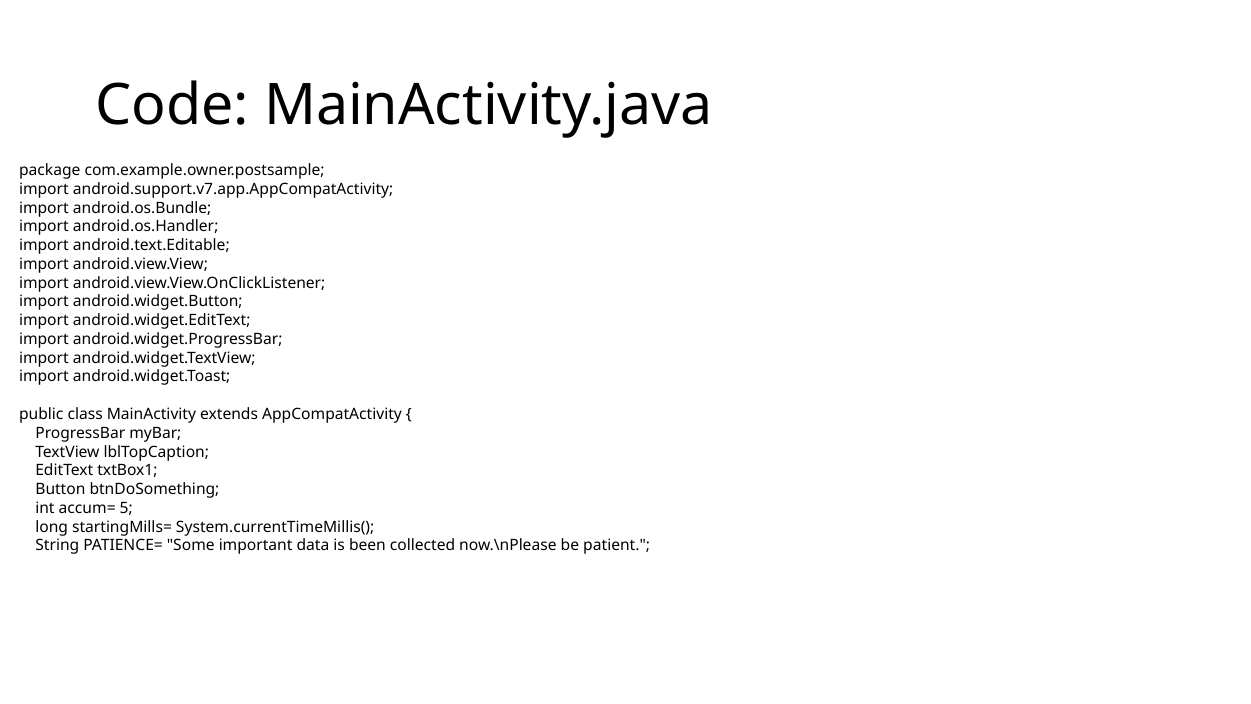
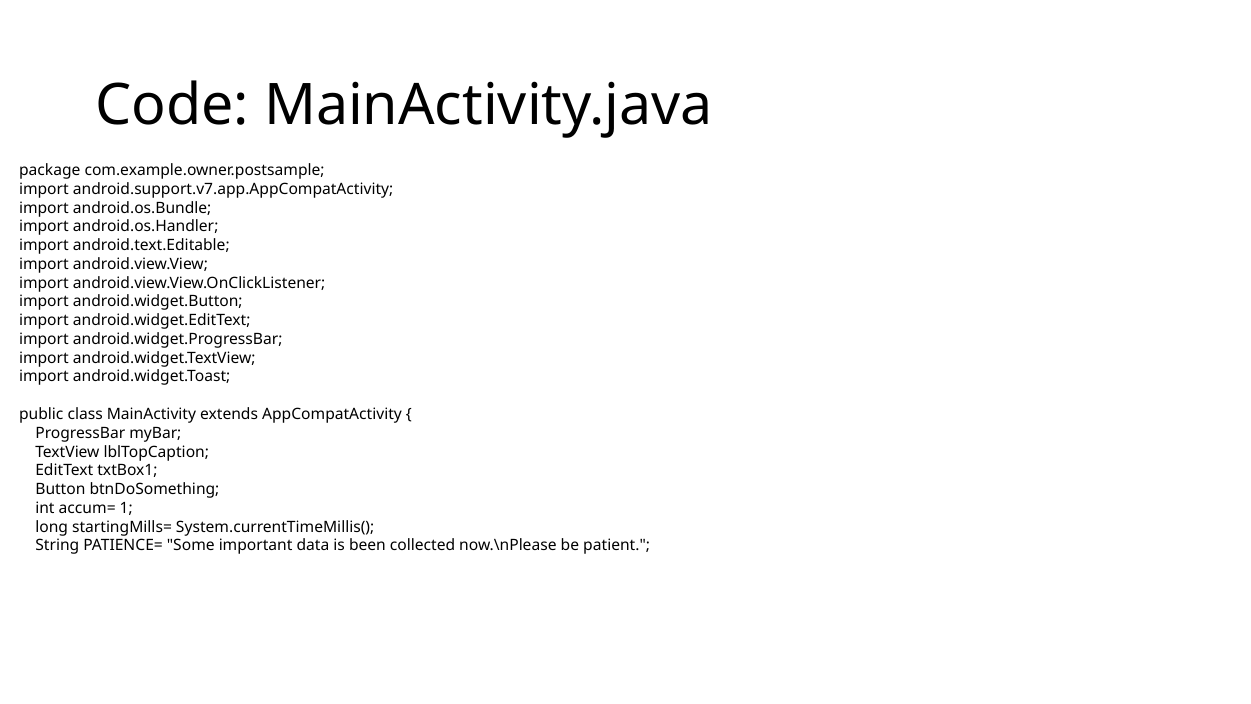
5: 5 -> 1 (126, 508)
